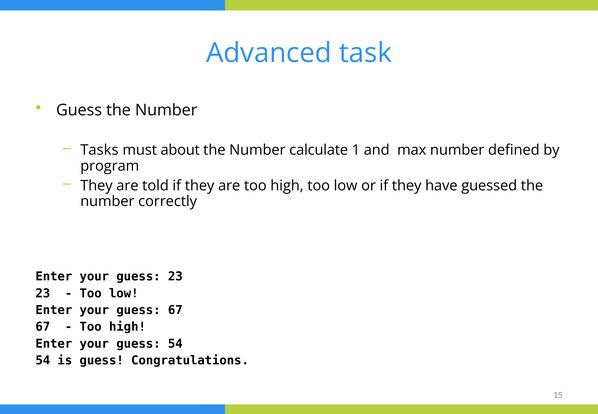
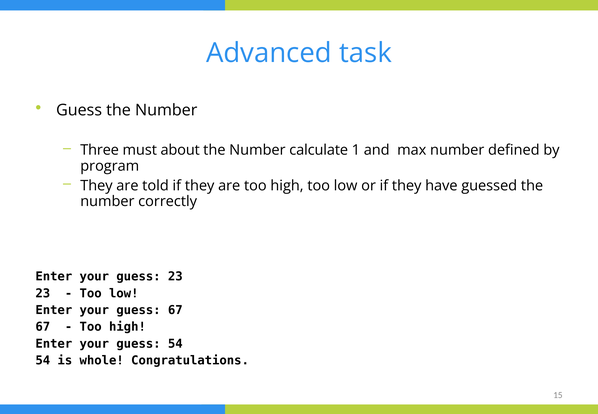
Tasks: Tasks -> Three (100, 150)
is guess: guess -> whole (102, 361)
